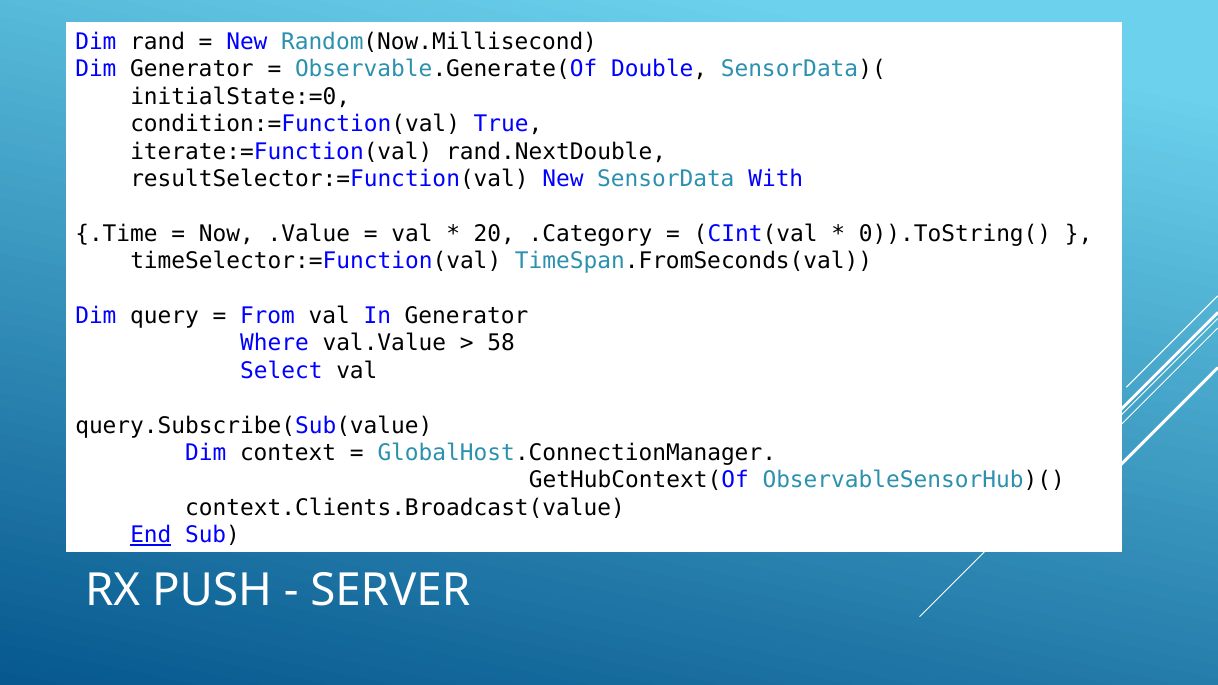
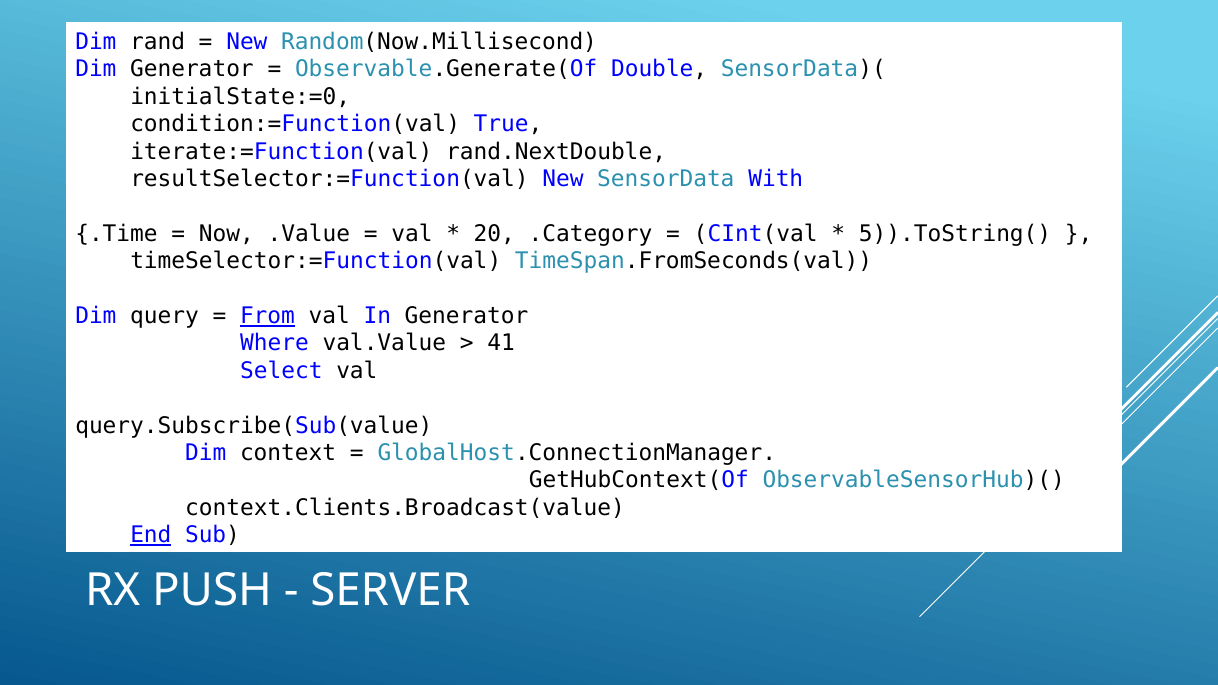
0)).ToString(: 0)).ToString( -> 5)).ToString( (955, 234)
From underline: none -> present (267, 316)
58: 58 -> 41 (501, 344)
